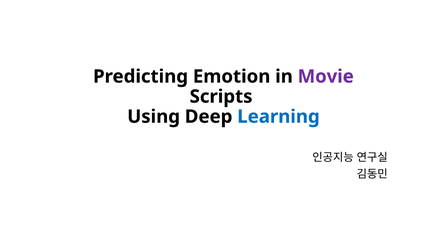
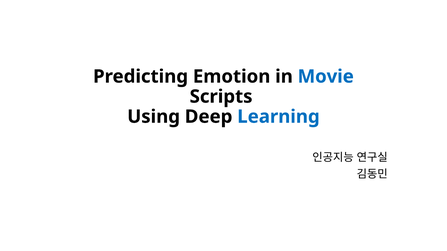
Movie colour: purple -> blue (326, 77)
